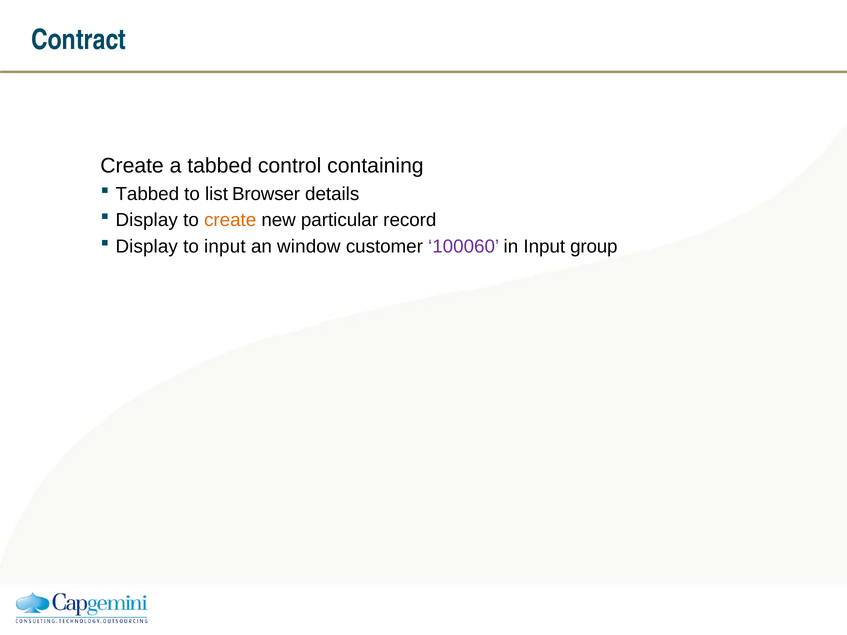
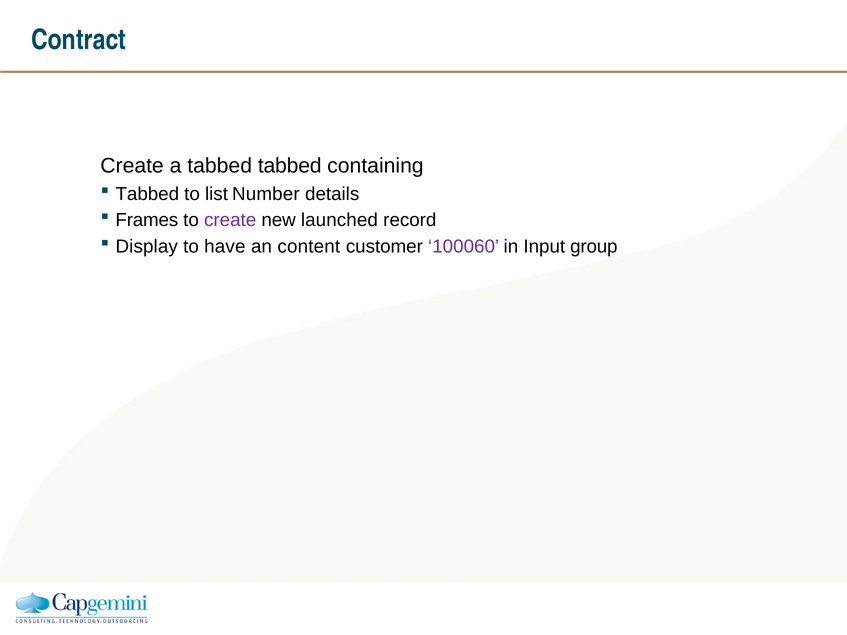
tabbed control: control -> tabbed (290, 166)
Browser: Browser -> Number (266, 194)
Display: Display -> Frames (147, 220)
create colour: orange -> purple (230, 220)
particular: particular -> launched (339, 220)
to input: input -> have (225, 247)
window: window -> content (309, 247)
